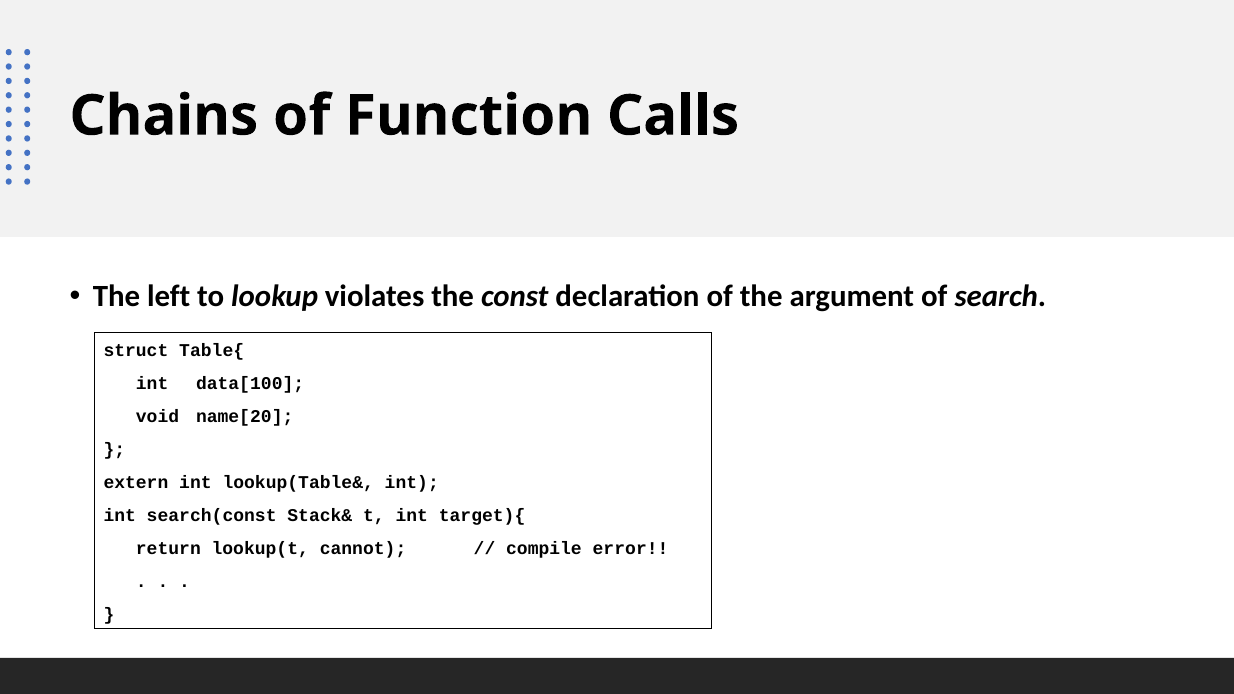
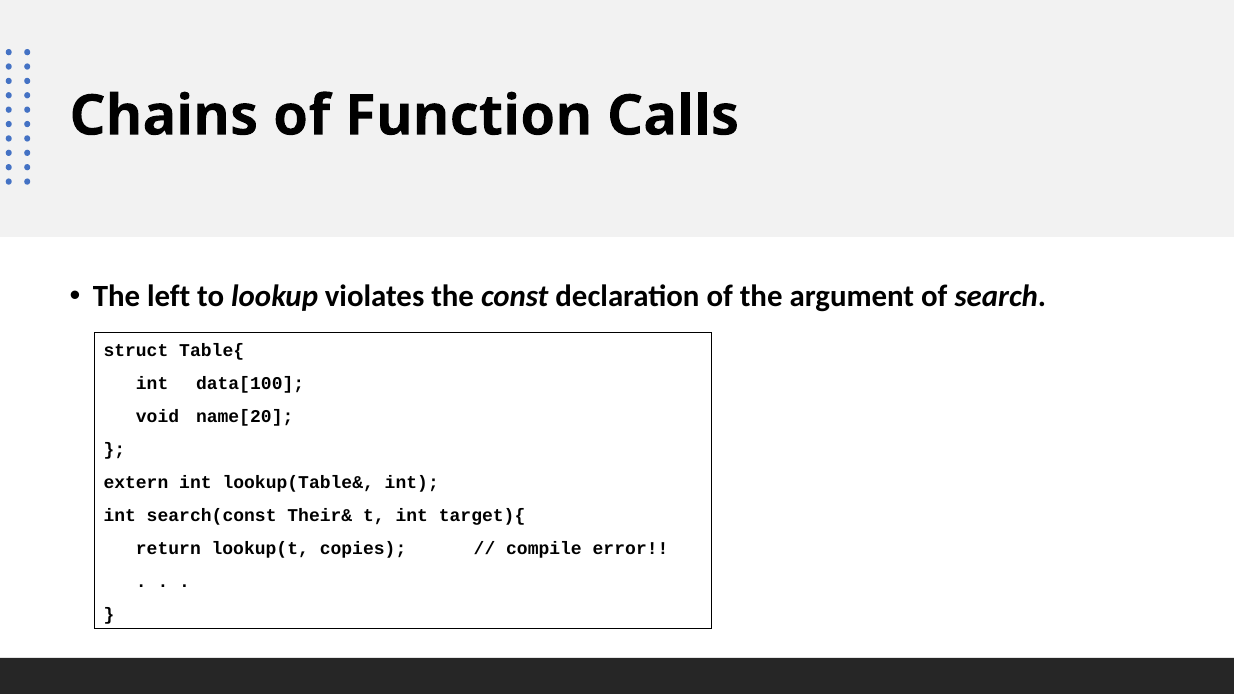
Stack&: Stack& -> Their& (320, 515)
cannot: cannot -> copies (363, 548)
